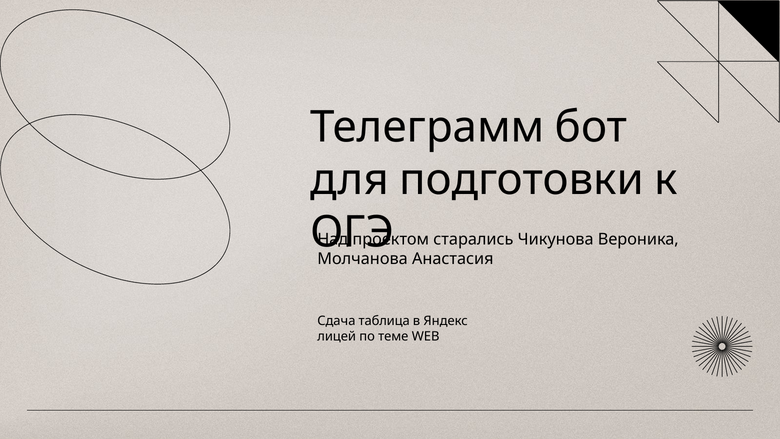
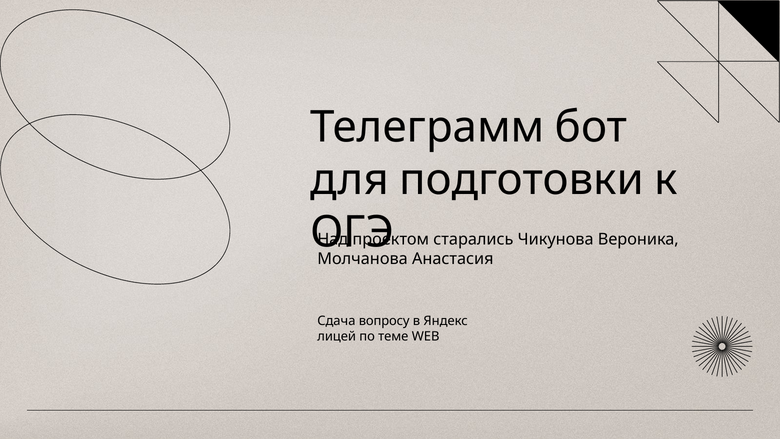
таблица: таблица -> вопросу (384, 321)
